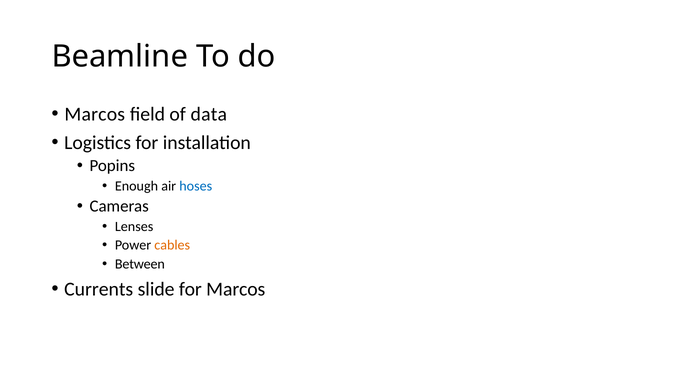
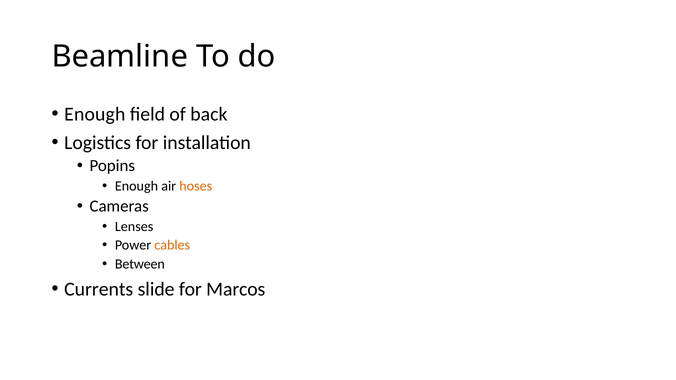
Marcos: Marcos -> Enough (95, 114)
data: data -> back (209, 114)
hoses colour: blue -> orange (196, 186)
